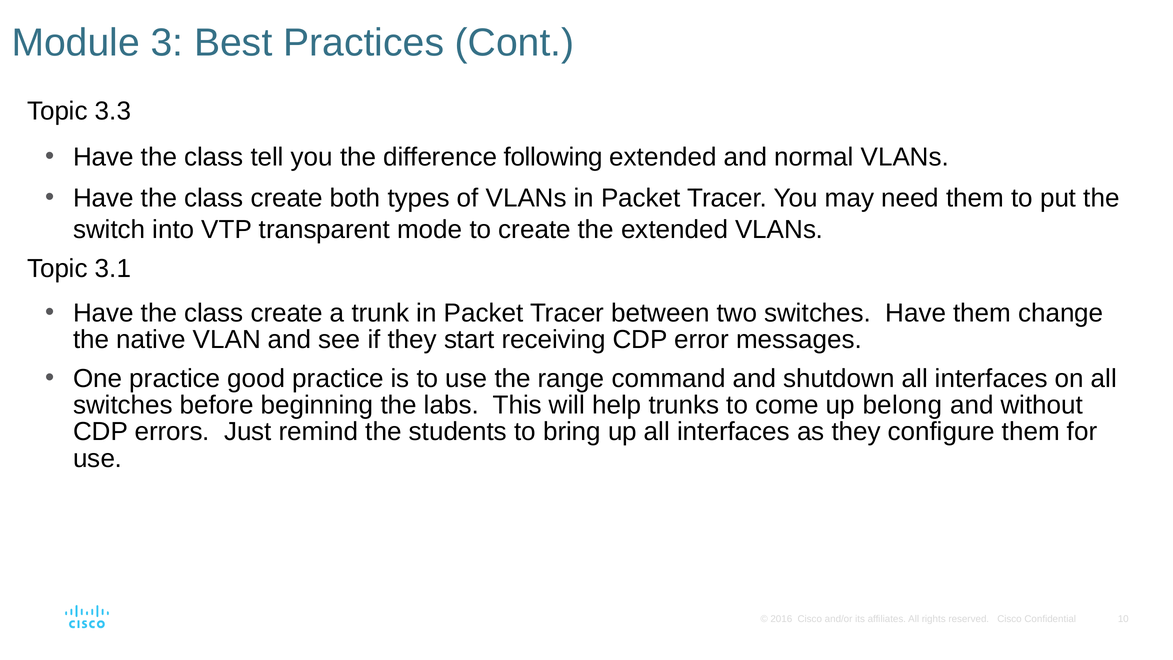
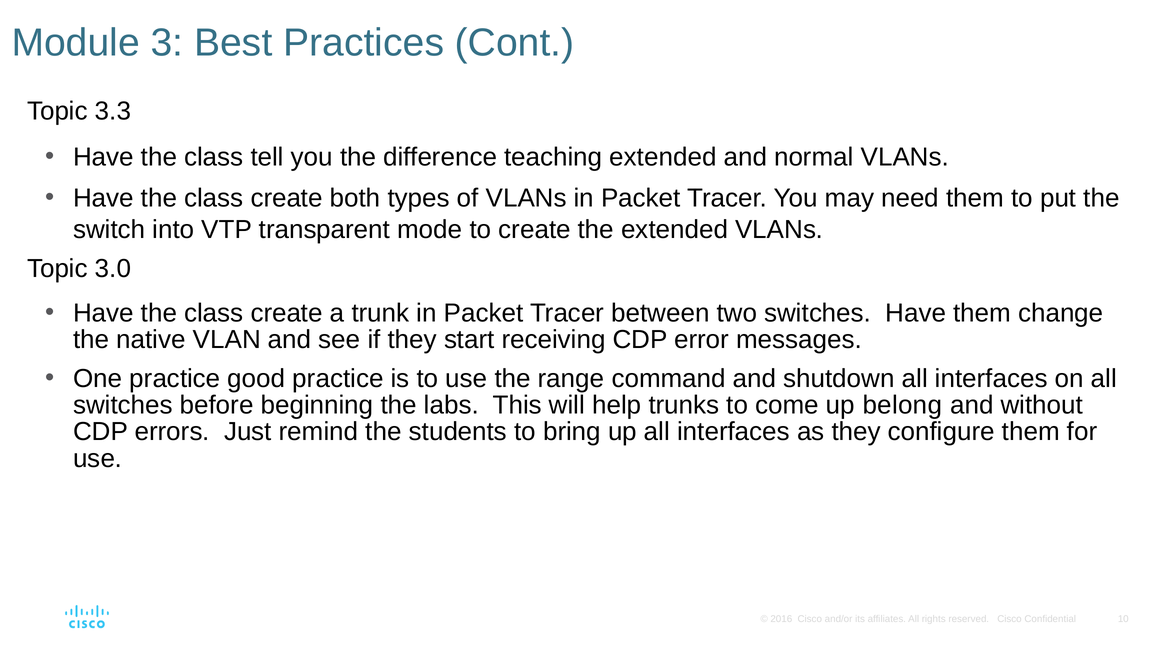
following: following -> teaching (553, 157)
3.1: 3.1 -> 3.0 (113, 269)
